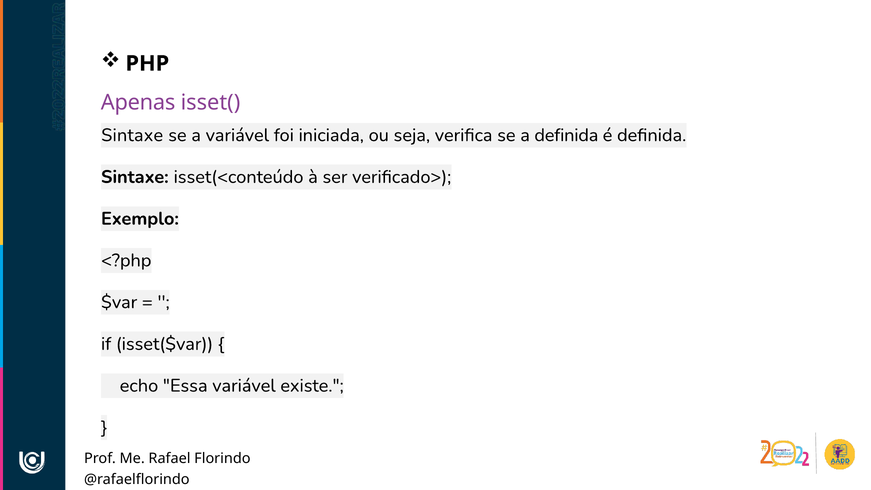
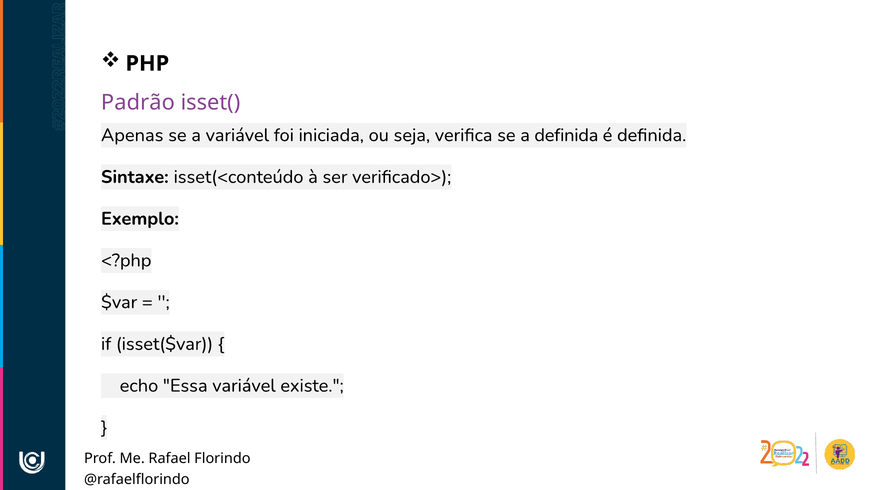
Apenas: Apenas -> Padrão (138, 102)
Sintaxe: Sintaxe -> Apenas (132, 135)
